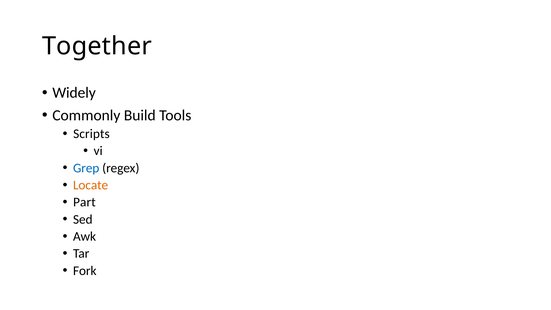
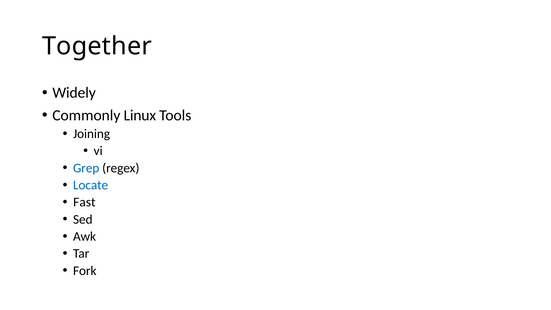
Build: Build -> Linux (140, 115)
Scripts: Scripts -> Joining (92, 134)
Locate colour: orange -> blue (91, 185)
Part: Part -> Fast (84, 202)
